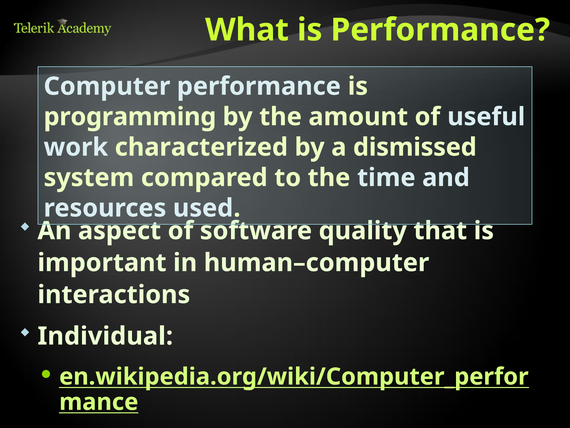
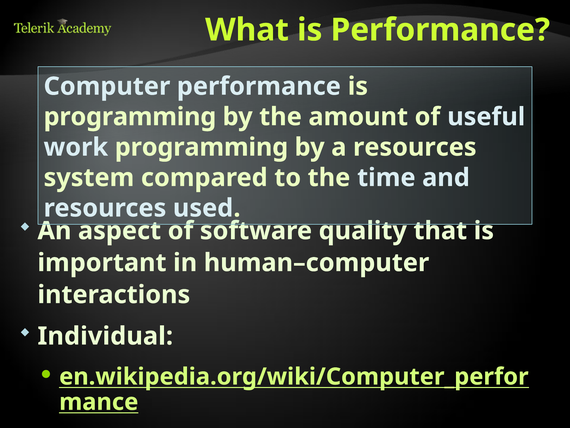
work characterized: characterized -> programming (201, 147)
a dismissed: dismissed -> resources (415, 147)
